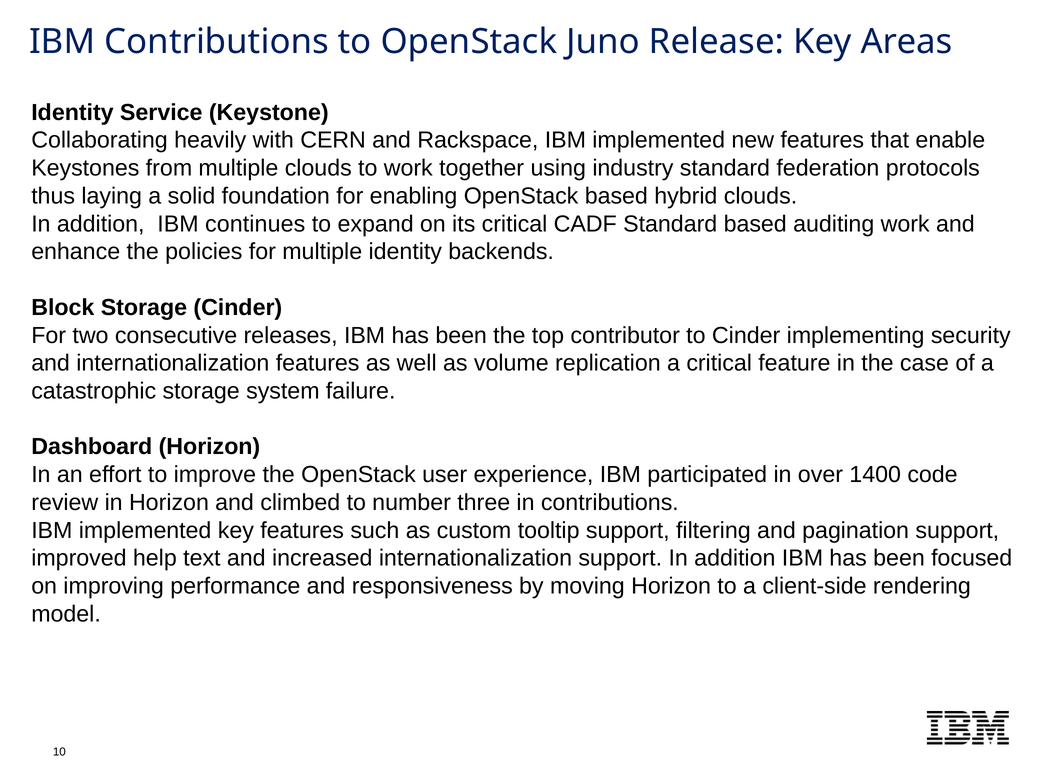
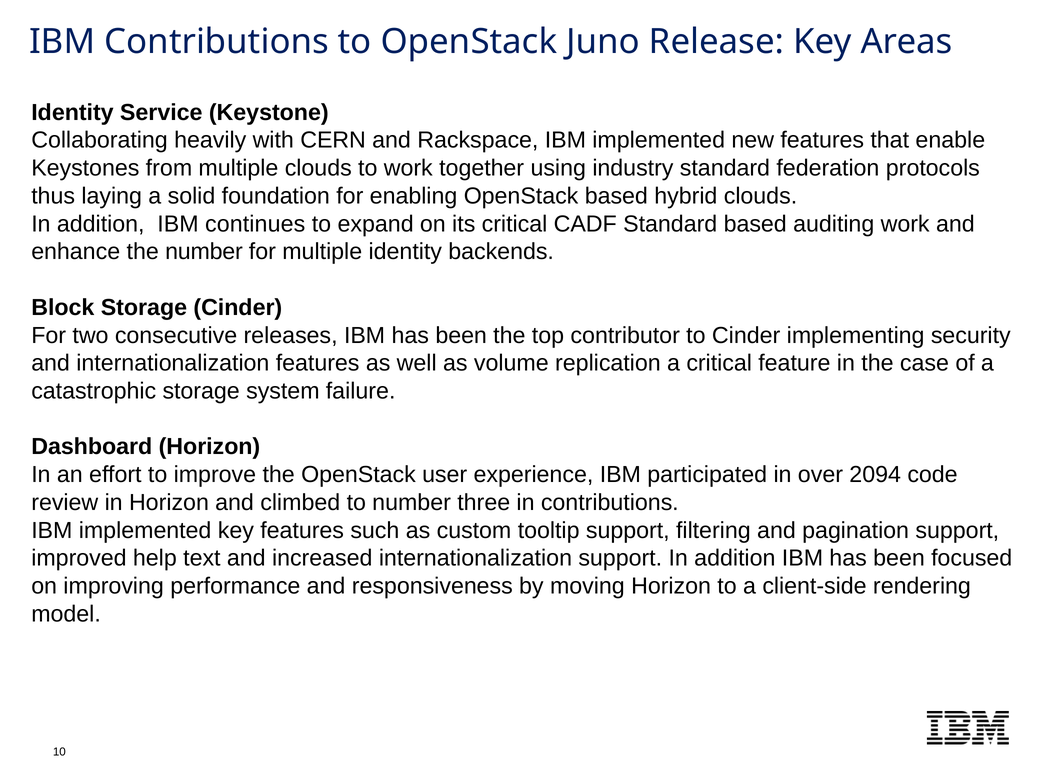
the policies: policies -> number (204, 252)
1400: 1400 -> 2094 (875, 475)
